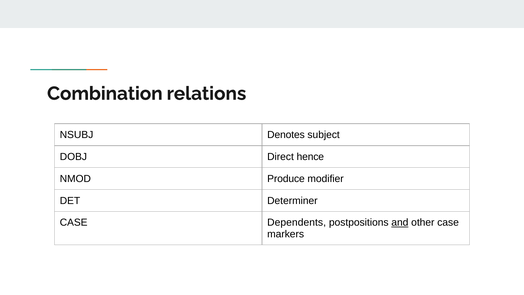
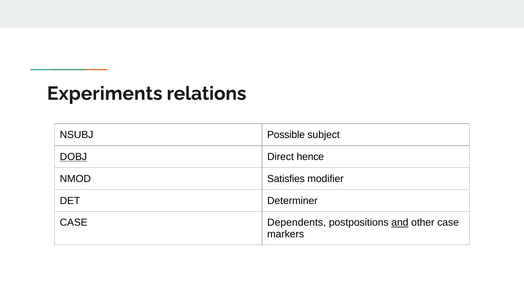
Combination: Combination -> Experiments (105, 93)
Denotes: Denotes -> Possible (286, 135)
DOBJ underline: none -> present (73, 157)
Produce: Produce -> Satisfies (286, 179)
